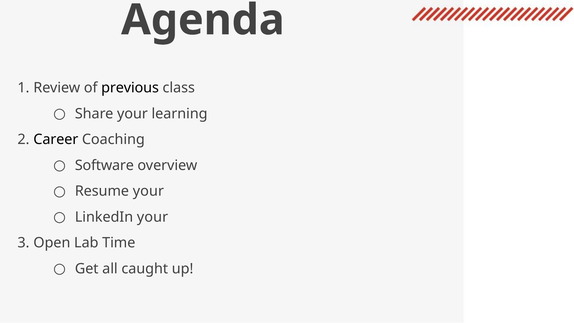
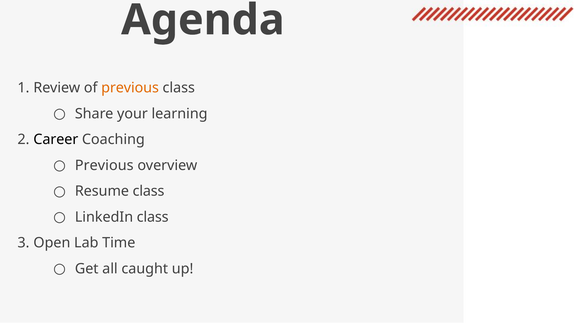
previous colour: black -> orange (130, 88)
Software: Software -> Previous (104, 165)
Resume your: your -> class (149, 191)
LinkedIn your: your -> class (153, 217)
